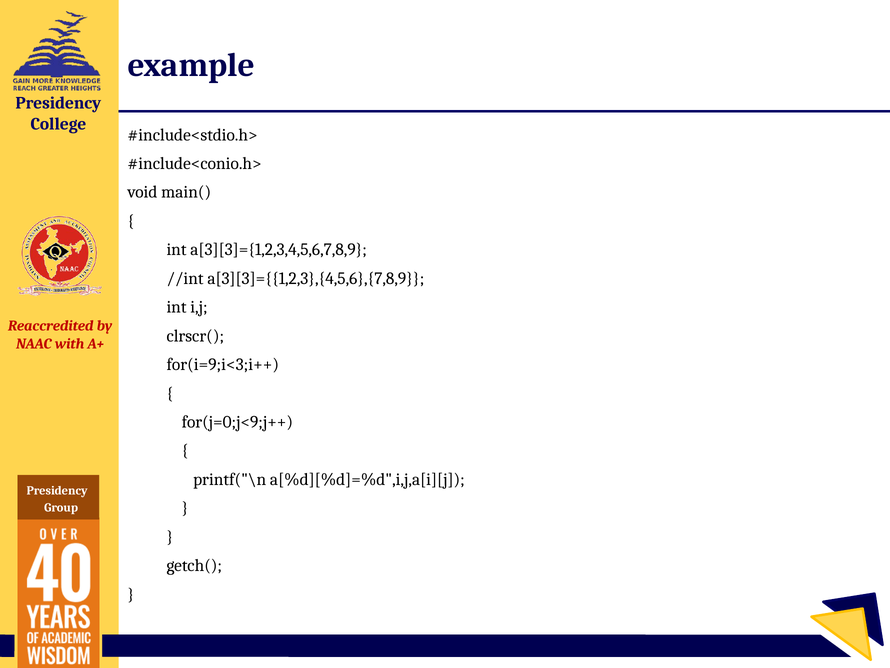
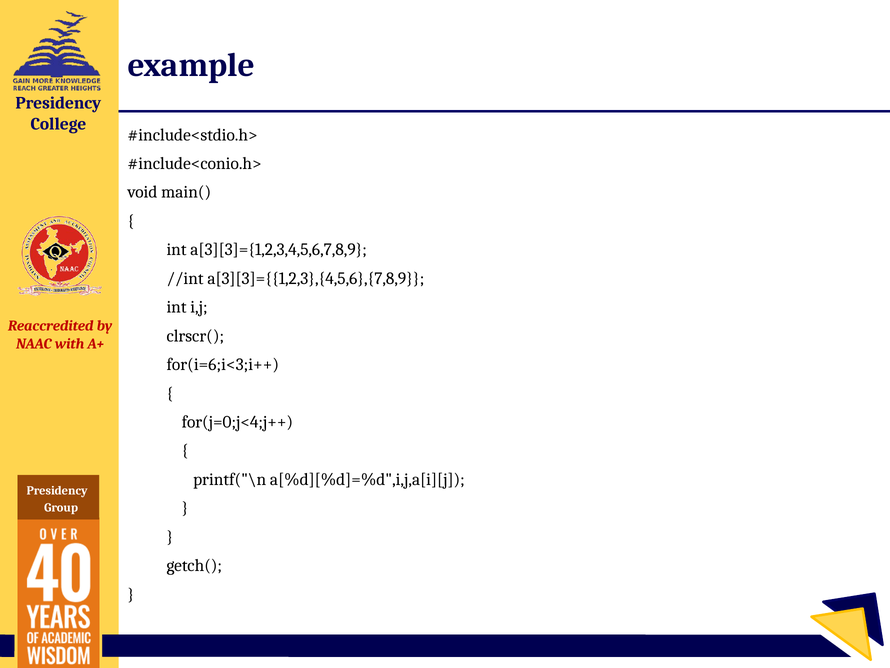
for(i=9;i<3;i++: for(i=9;i<3;i++ -> for(i=6;i<3;i++ (223, 364)
for(j=0;j<9;j++: for(j=0;j<9;j++ -> for(j=0;j<4;j++ (237, 422)
